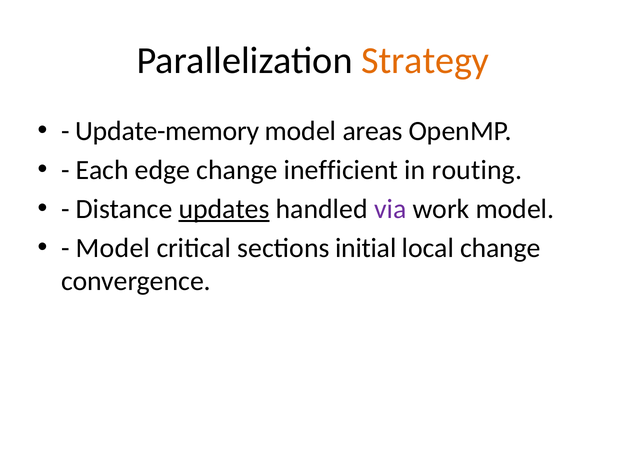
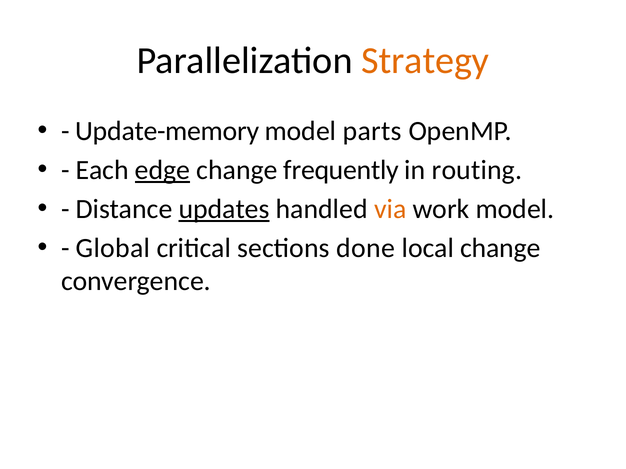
areas: areas -> parts (372, 131)
edge underline: none -> present (163, 170)
inefficient: inefficient -> frequently (341, 170)
via colour: purple -> orange (390, 209)
Model: Model -> Global (113, 248)
initial: initial -> done (366, 248)
